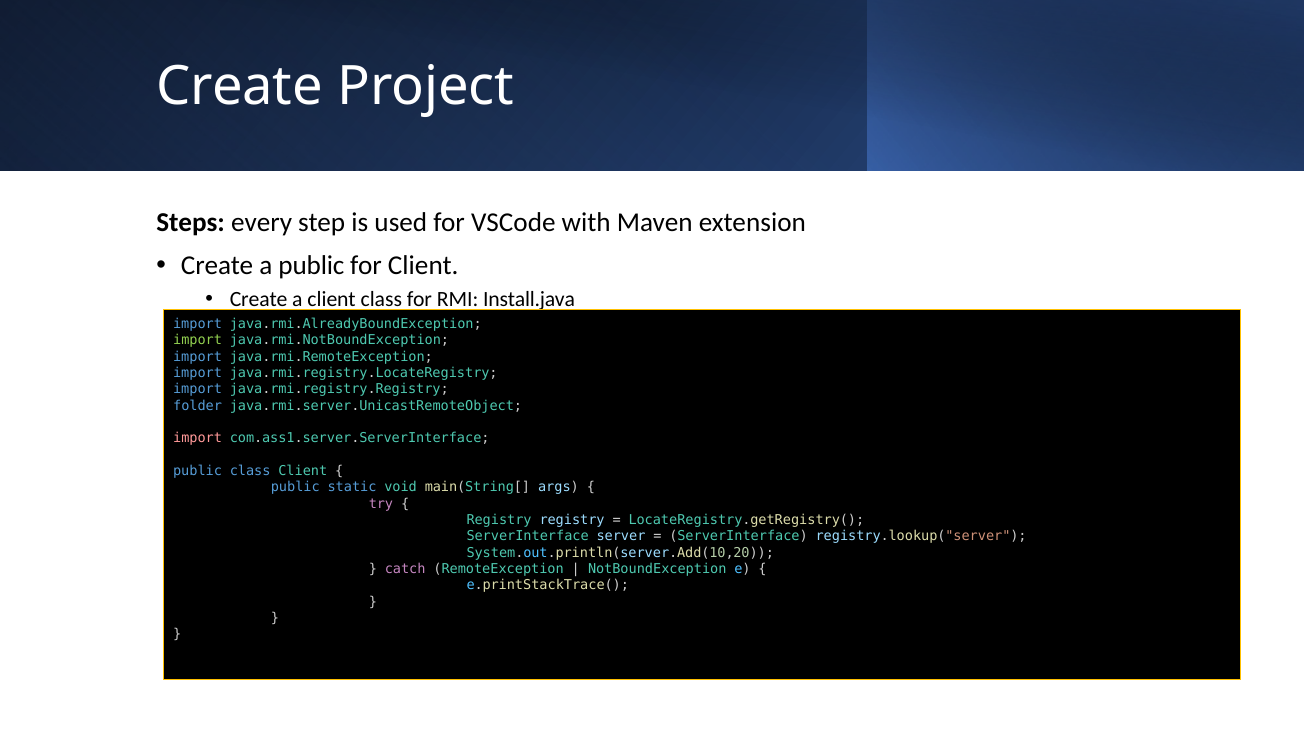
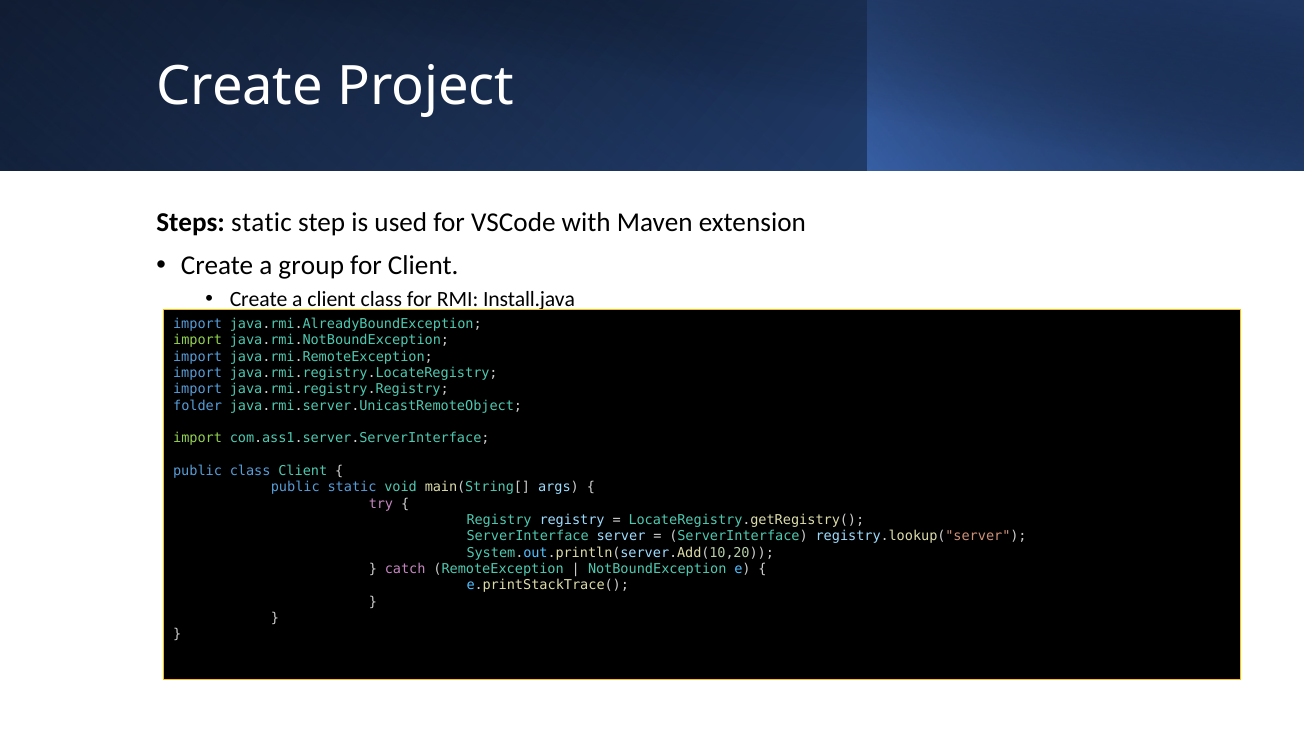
Steps every: every -> static (262, 222)
a public: public -> group (311, 265)
import colour: pink -> light green (198, 438)
